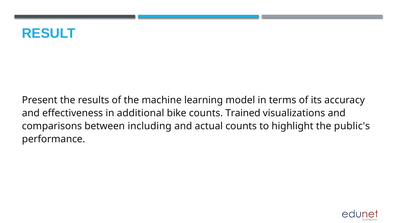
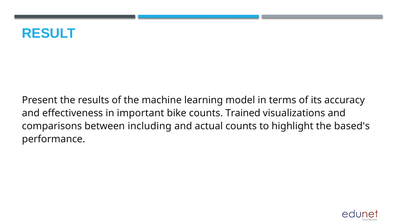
additional: additional -> important (141, 113)
public's: public's -> based's (352, 126)
